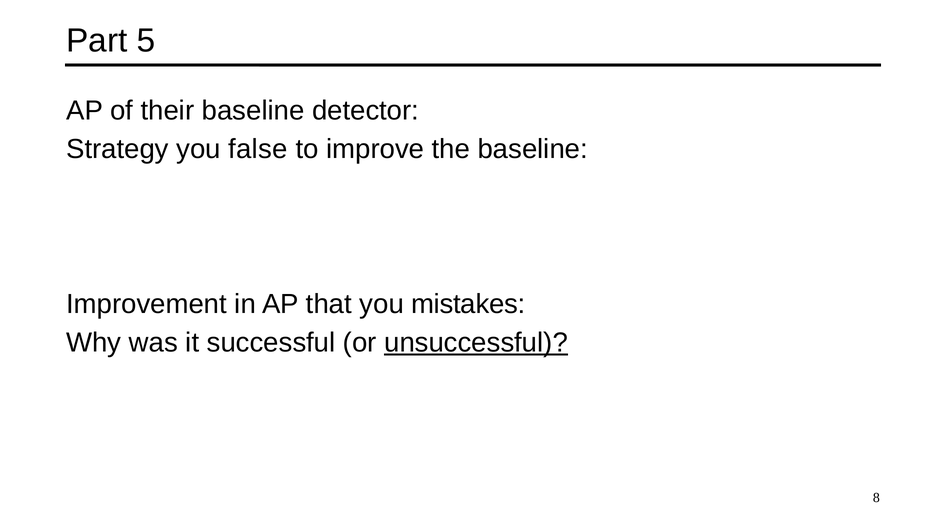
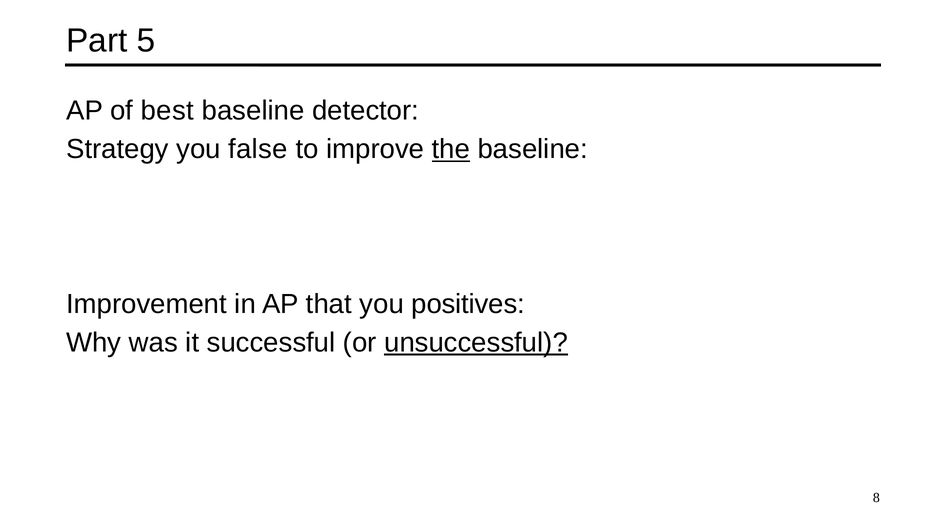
their: their -> best (167, 111)
the underline: none -> present (451, 149)
mistakes: mistakes -> positives (468, 304)
